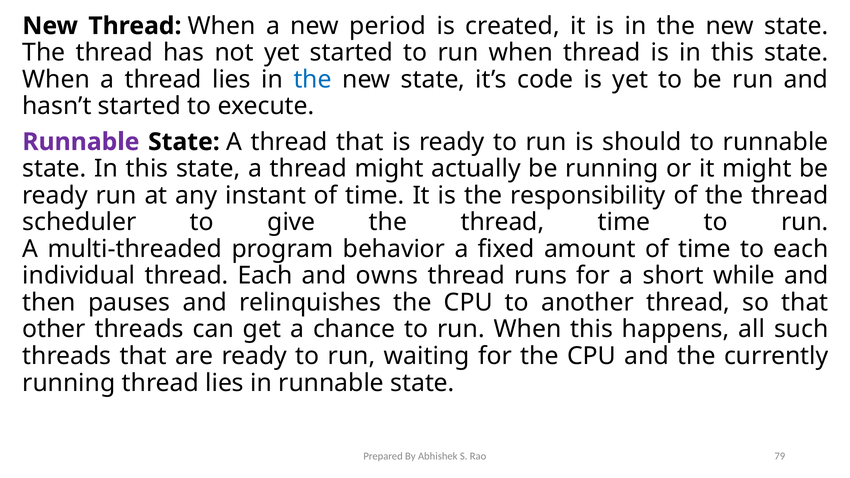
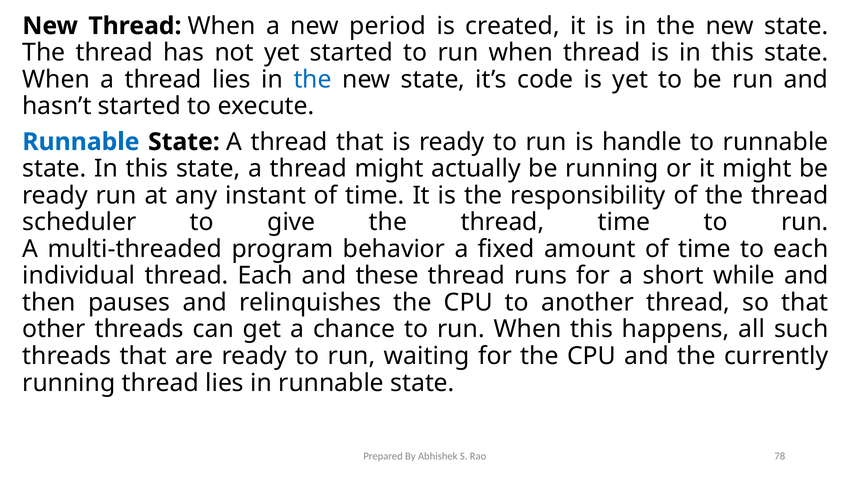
Runnable colour: purple -> blue (81, 142)
should: should -> handle (642, 142)
owns: owns -> these (387, 276)
79: 79 -> 78 (780, 456)
